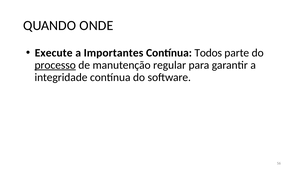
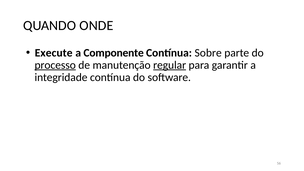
Importantes: Importantes -> Componente (114, 53)
Todos: Todos -> Sobre (208, 53)
regular underline: none -> present (170, 65)
